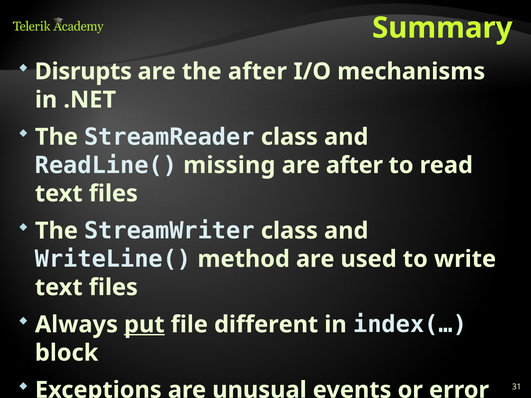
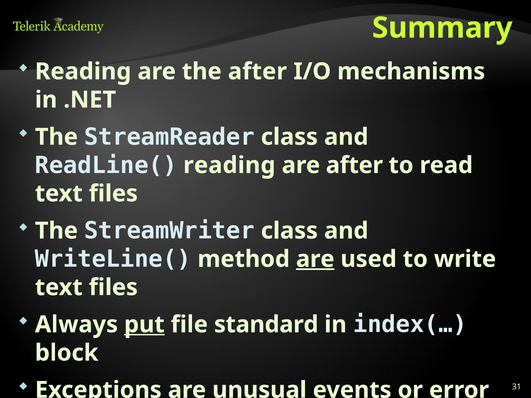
Disrupts: Disrupts -> Reading (83, 72)
ReadLine( missing: missing -> reading (229, 165)
are underline: none -> present (315, 259)
different: different -> standard (266, 325)
